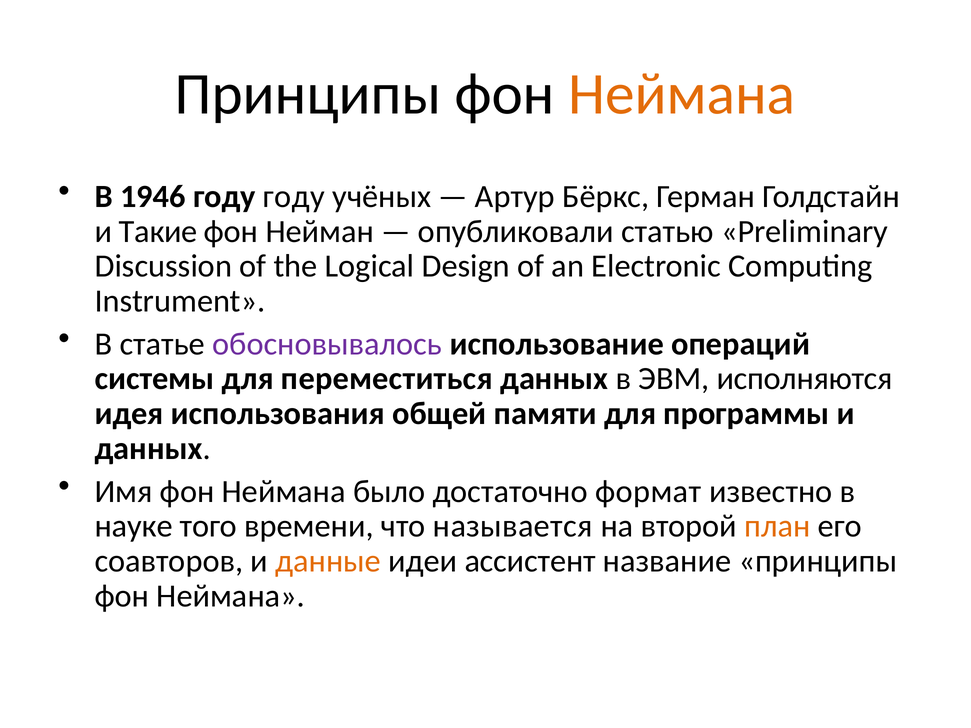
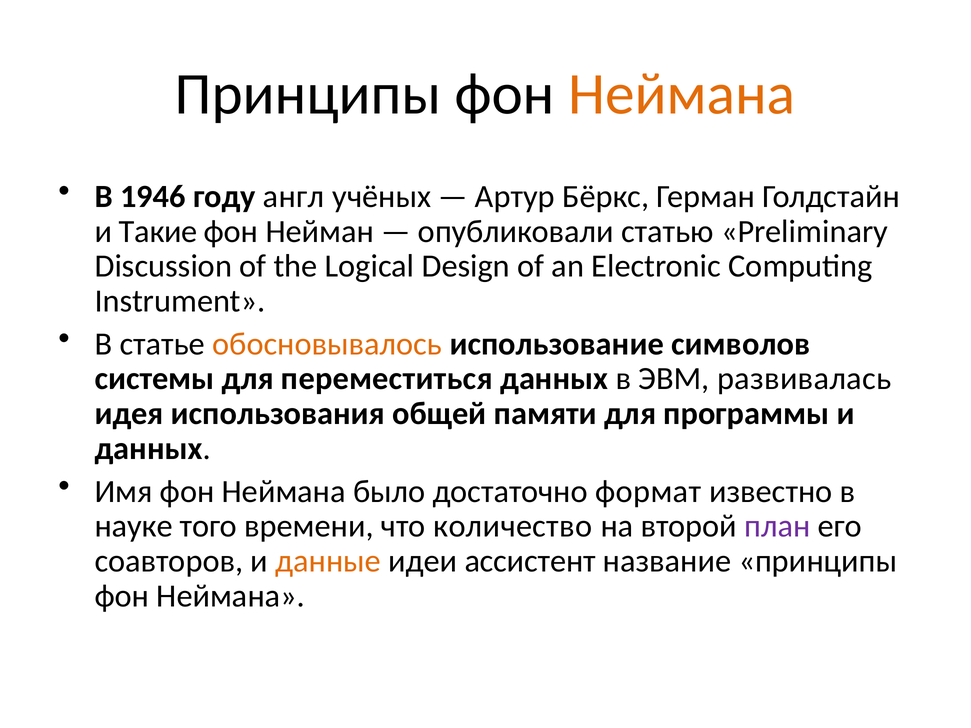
году году: году -> англ (294, 196)
обосновывалось colour: purple -> orange (327, 344)
операций: операций -> символов (741, 344)
исполняются: исполняются -> развивалась (804, 379)
называется: называется -> количество (513, 526)
план colour: orange -> purple (777, 526)
